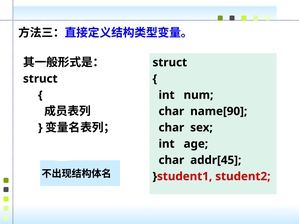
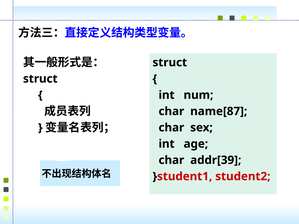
name[90: name[90 -> name[87 (219, 111)
addr[45: addr[45 -> addr[39 (216, 160)
